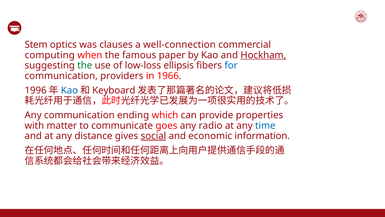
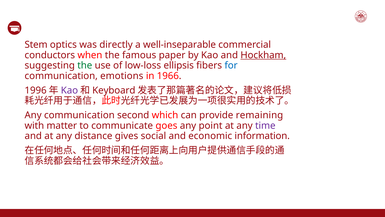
clauses: clauses -> directly (116, 45)
well-connection: well-connection -> well-inseparable (180, 45)
computing: computing -> conductors (50, 55)
providers: providers -> emotions (122, 76)
Kao colour: blue -> purple (69, 90)
ending: ending -> second (133, 115)
properties: properties -> remaining (259, 115)
radio: radio -> point (211, 125)
time colour: blue -> purple (265, 125)
social underline: present -> none (153, 136)
